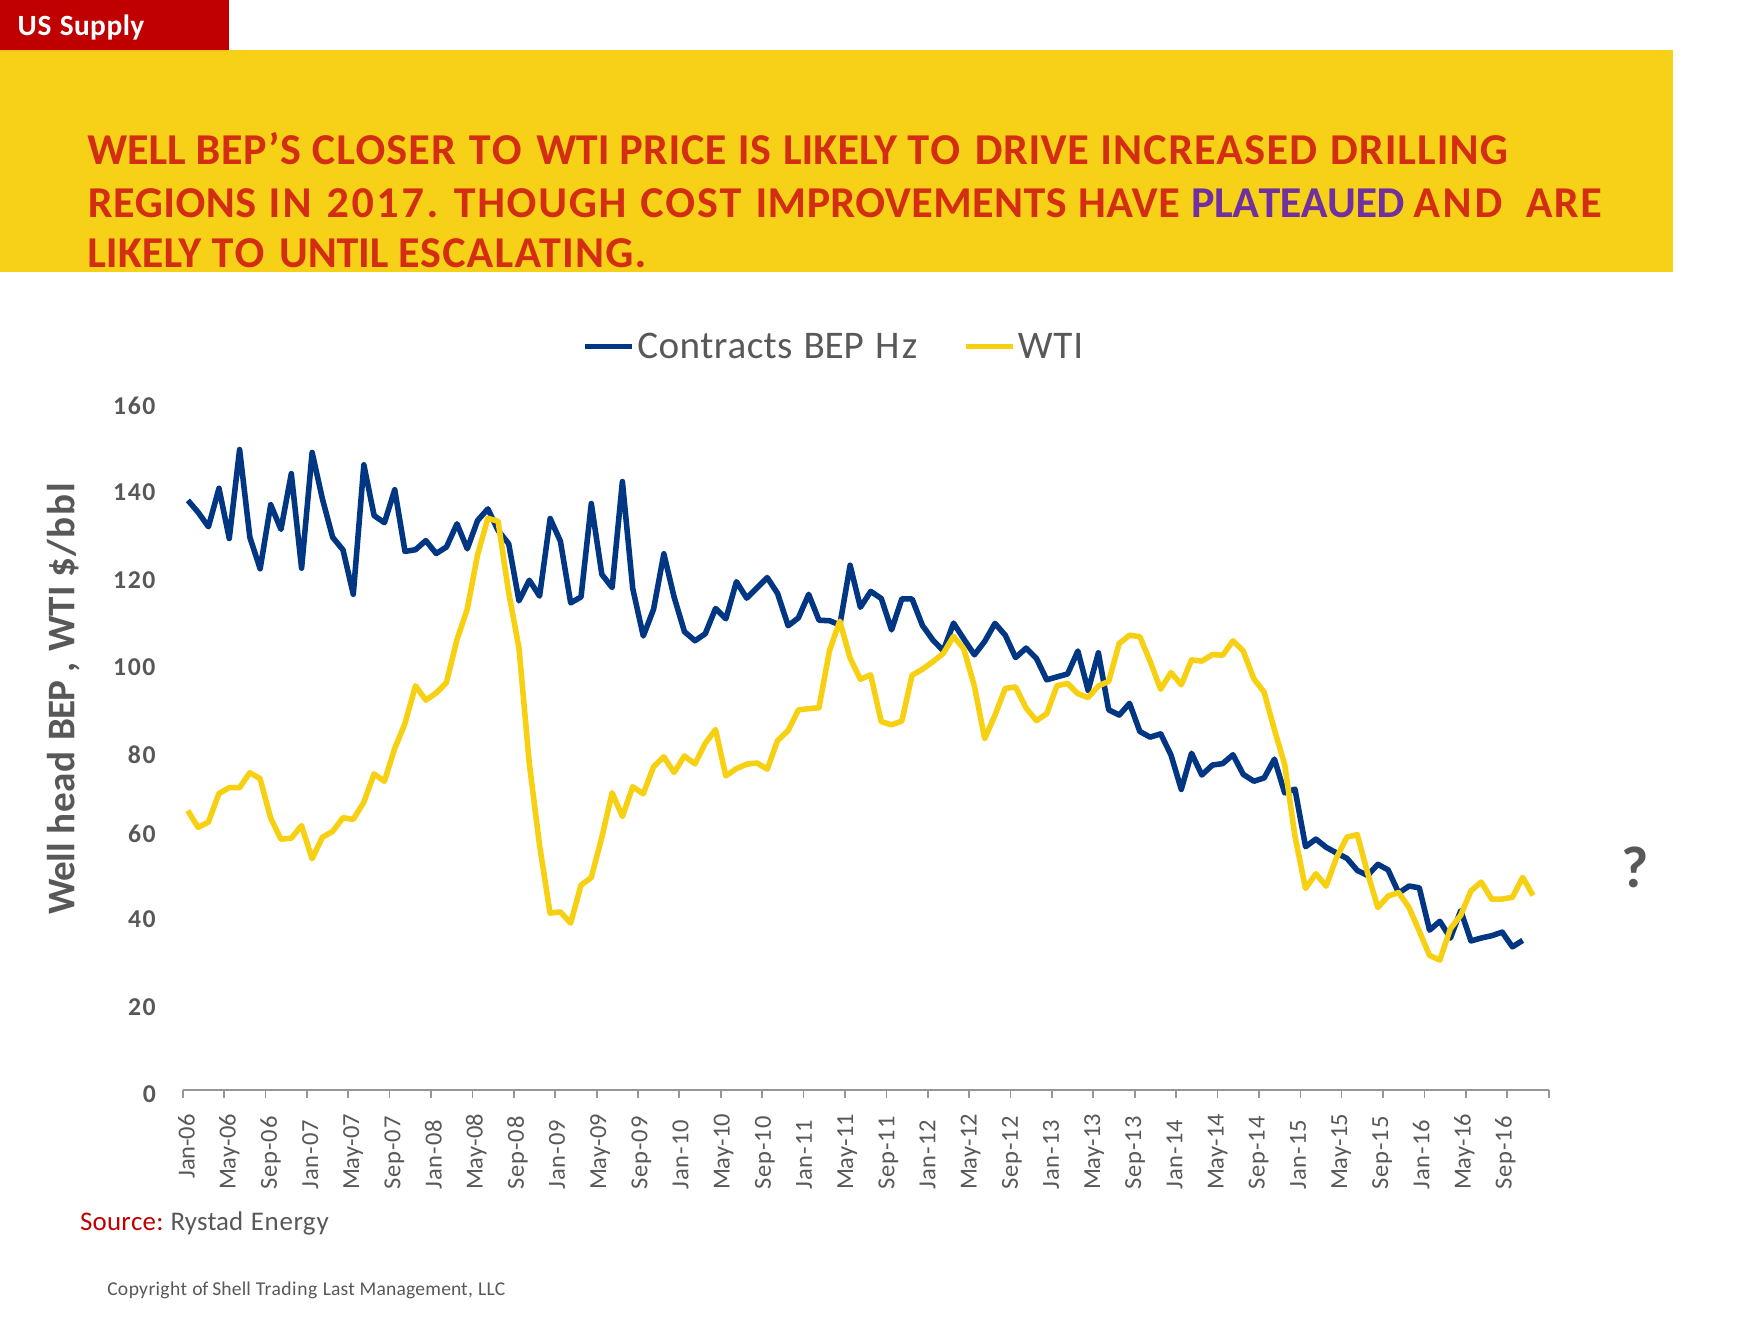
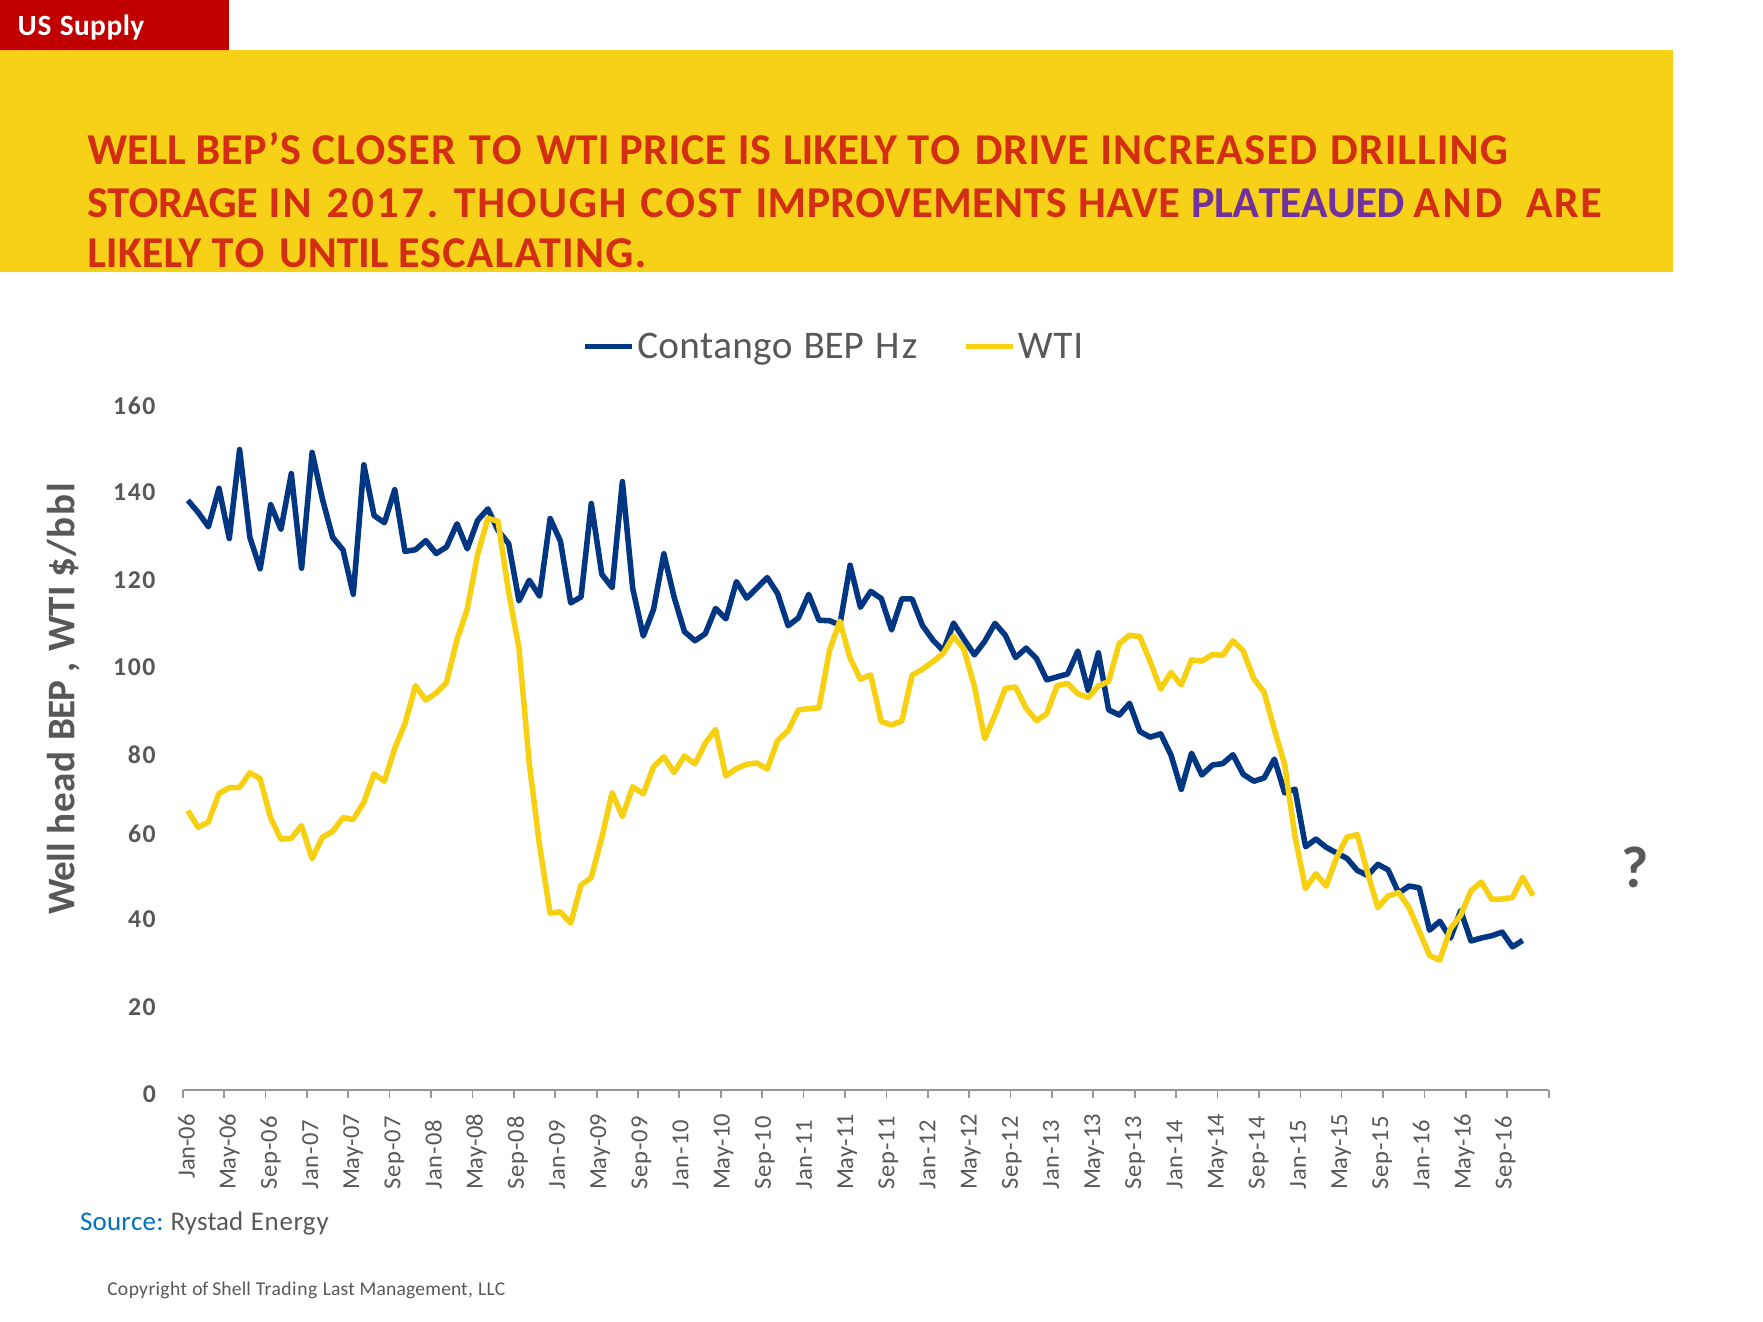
REGIONS: REGIONS -> STORAGE (172, 203)
Contracts: Contracts -> Contango (715, 346)
Source colour: red -> blue (122, 1222)
